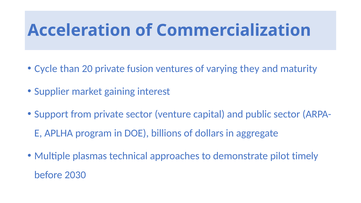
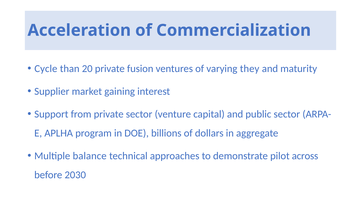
plasmas: plasmas -> balance (90, 156)
timely: timely -> across (305, 156)
